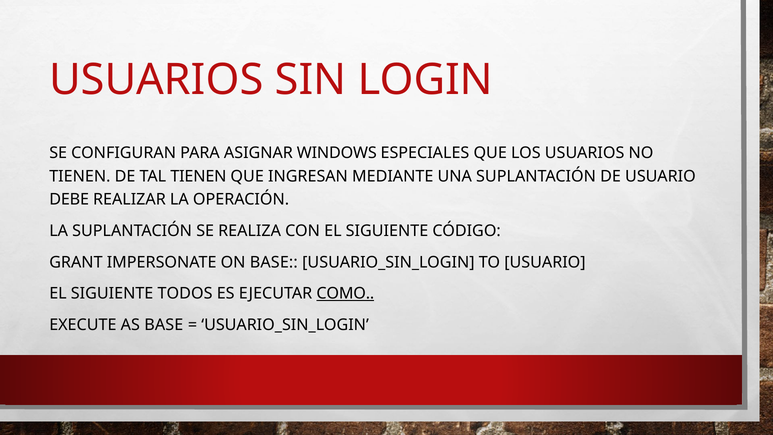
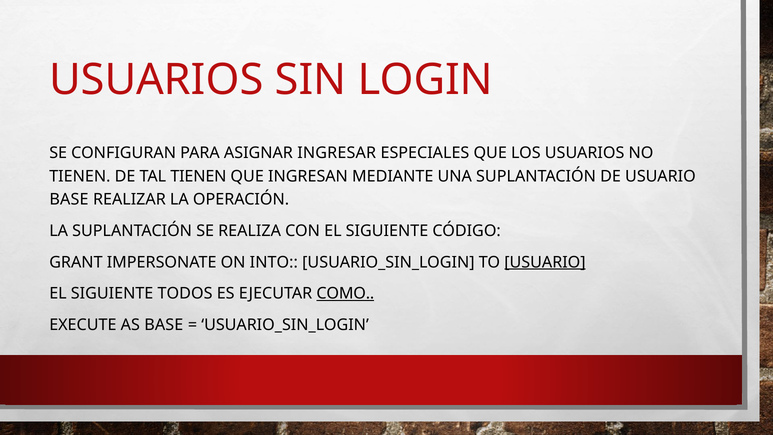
WINDOWS: WINDOWS -> INGRESAR (337, 153)
DEBE: DEBE -> BASE (69, 200)
ON BASE: BASE -> INTO (274, 262)
USUARIO underline: none -> present (545, 262)
